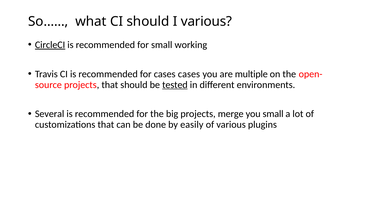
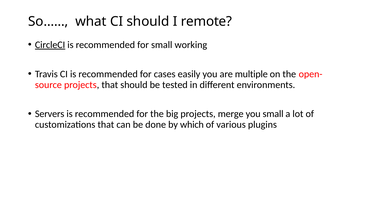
I various: various -> remote (206, 22)
cases cases: cases -> easily (189, 74)
tested underline: present -> none (175, 85)
Several: Several -> Servers (50, 114)
easily: easily -> which (192, 125)
